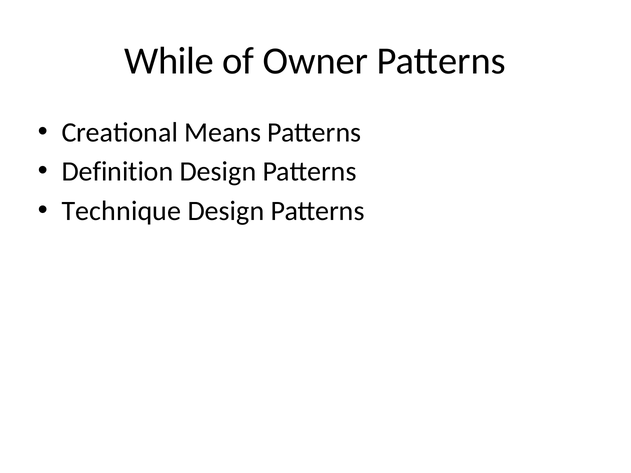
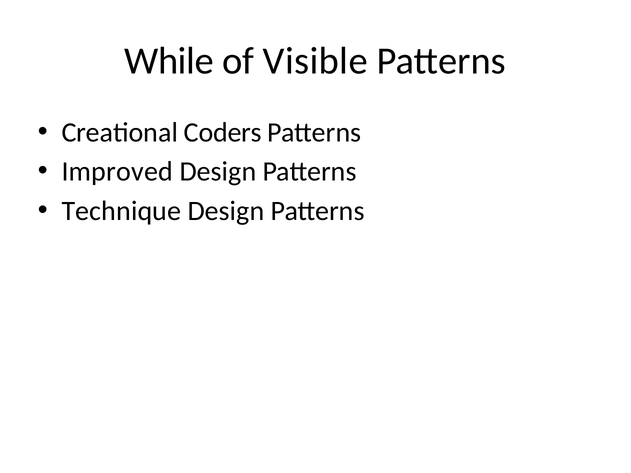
Owner: Owner -> Visible (315, 61)
Means: Means -> Coders (223, 132)
Definition: Definition -> Improved (117, 172)
